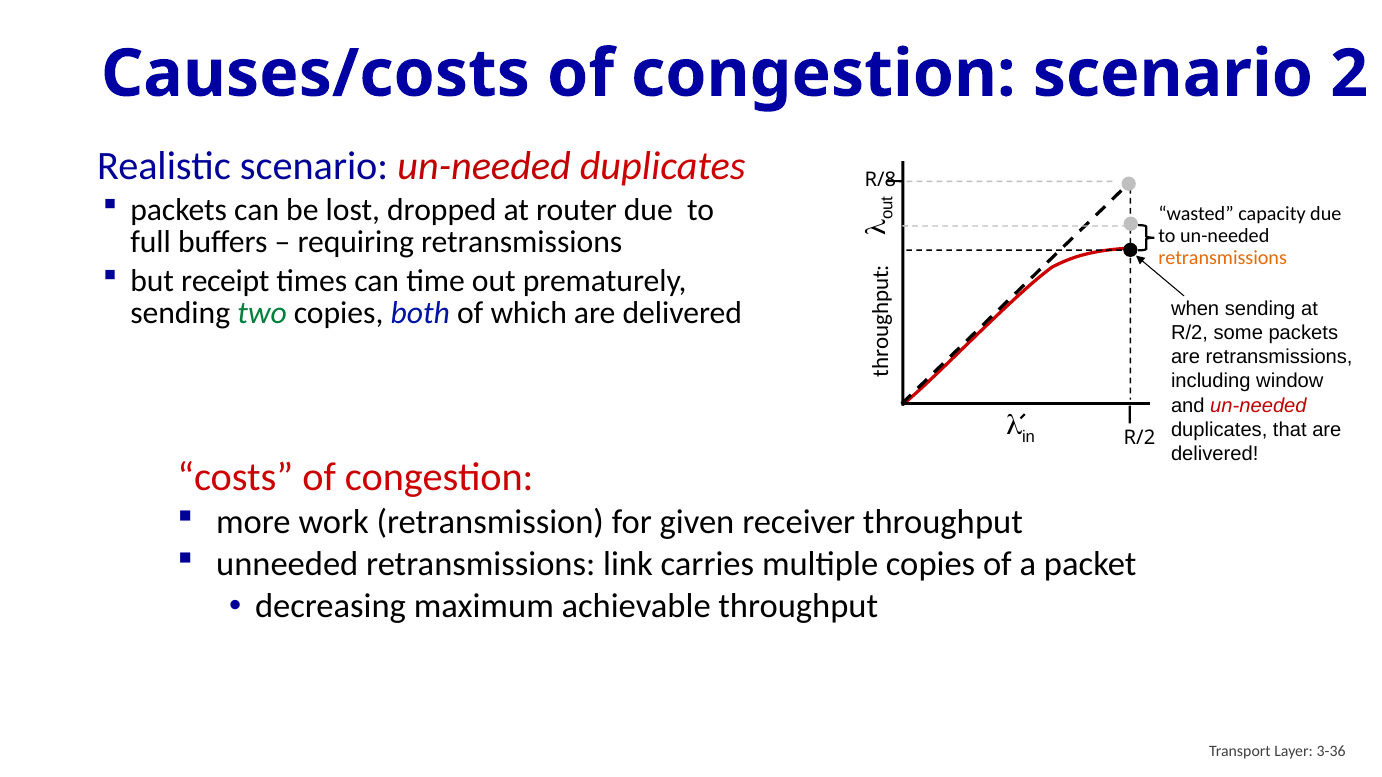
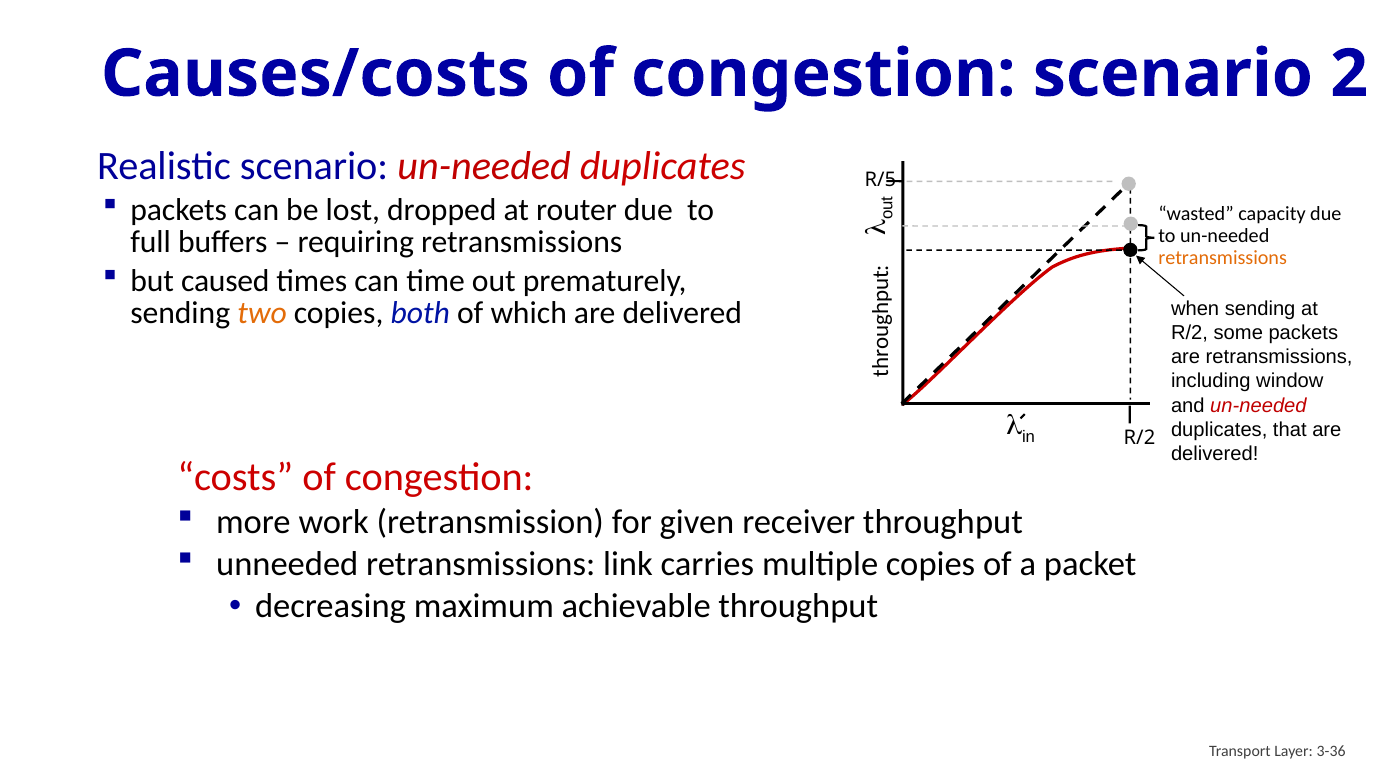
R/8: R/8 -> R/5 (880, 180)
receipt: receipt -> caused (225, 281)
two colour: green -> orange (262, 313)
